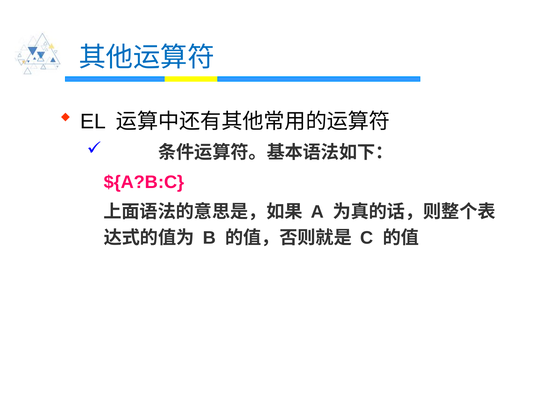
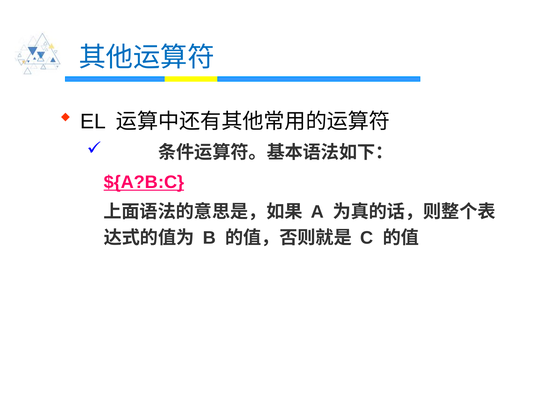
${A?B:C underline: none -> present (144, 182)
